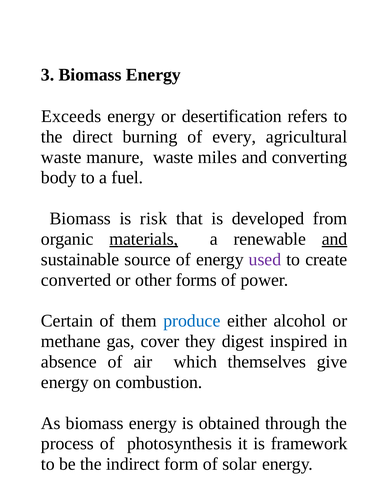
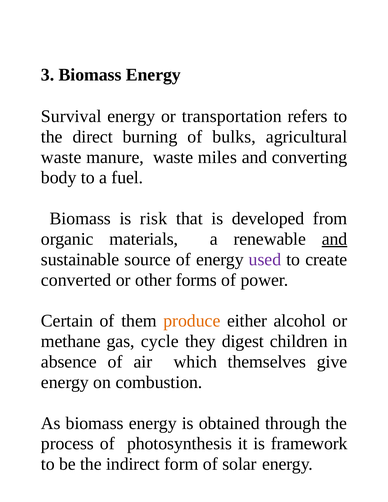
Exceeds: Exceeds -> Survival (71, 116)
desertification: desertification -> transportation (232, 116)
every: every -> bulks (234, 137)
materials underline: present -> none (144, 239)
produce colour: blue -> orange (192, 321)
cover: cover -> cycle (160, 341)
inspired: inspired -> children (299, 341)
